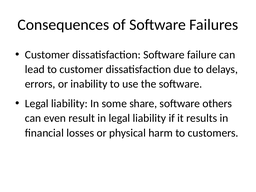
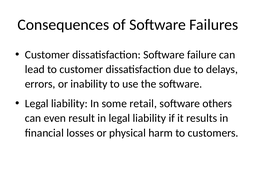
share: share -> retail (143, 104)
